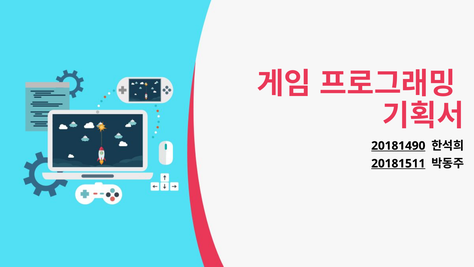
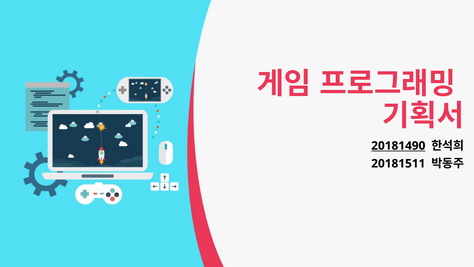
20181511 underline: present -> none (398, 163)
